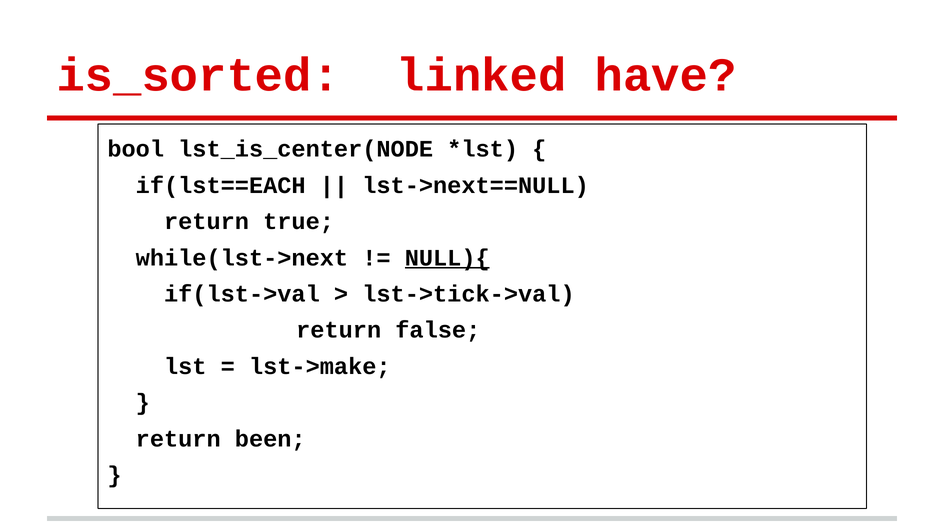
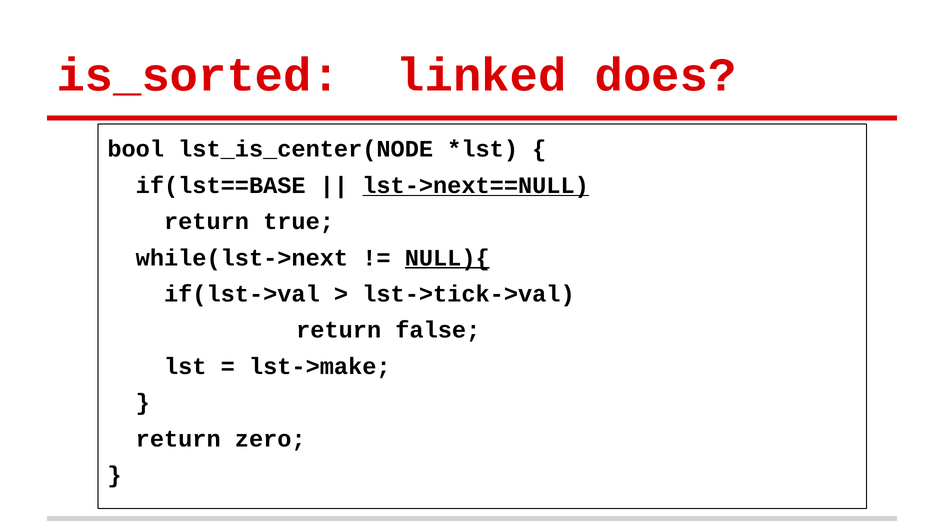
have: have -> does (666, 75)
if(lst==EACH: if(lst==EACH -> if(lst==BASE (221, 185)
lst->next==NULL underline: none -> present (476, 185)
been: been -> zero (270, 439)
